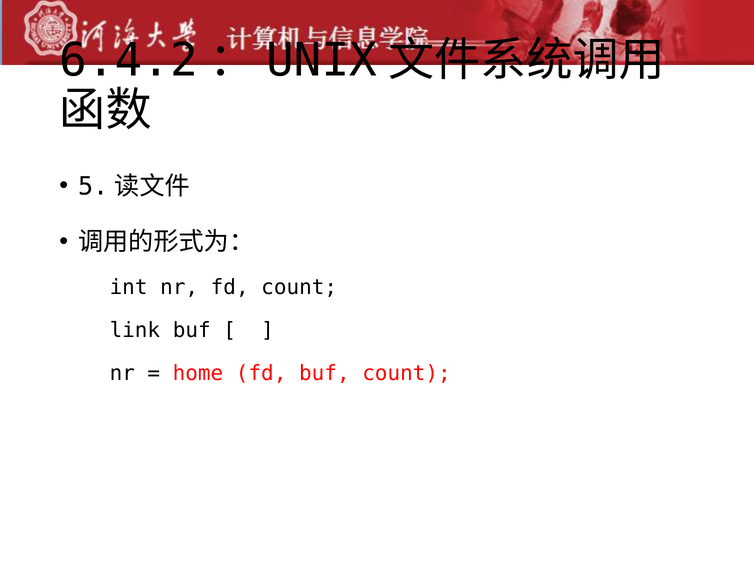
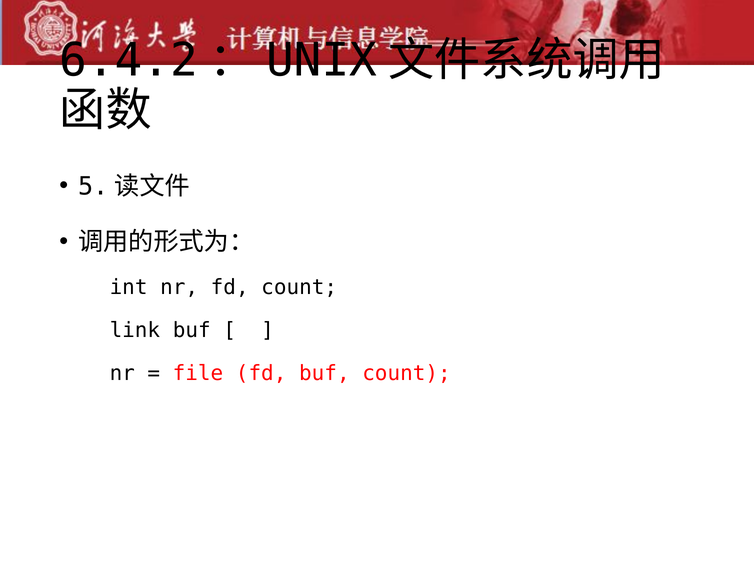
home: home -> file (198, 373)
